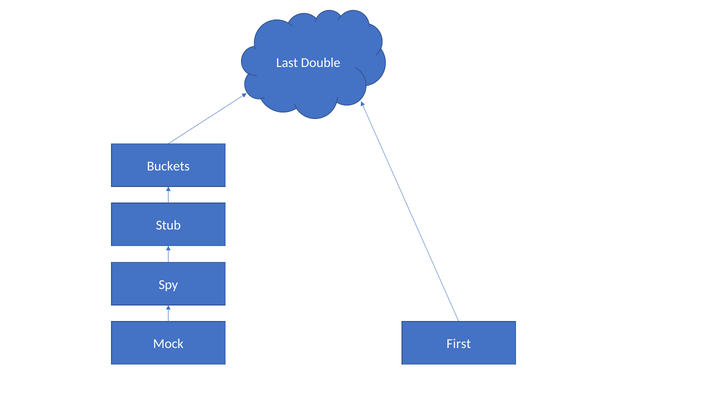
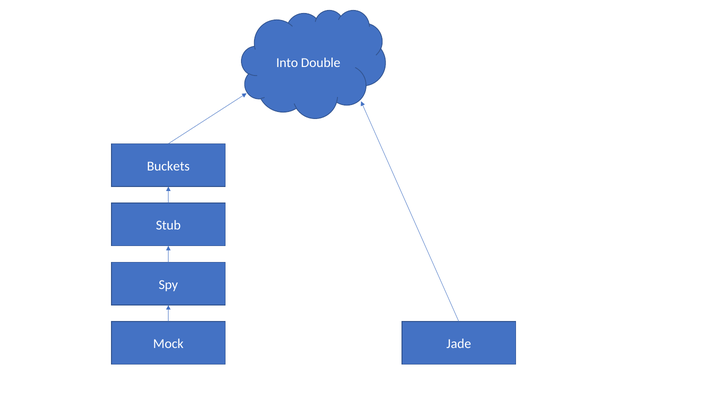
Last: Last -> Into (287, 63)
First: First -> Jade (459, 344)
